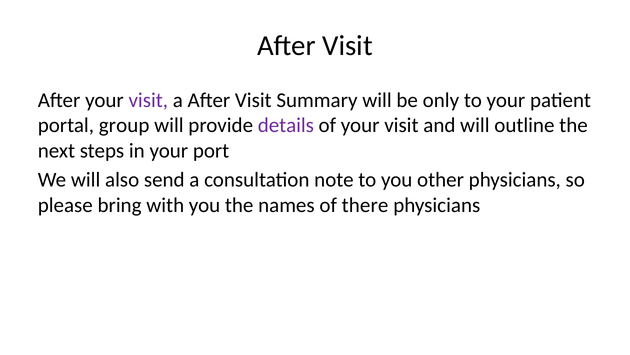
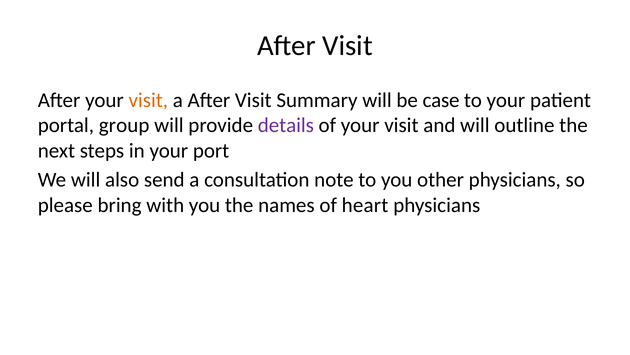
visit colour: purple -> orange (148, 100)
only: only -> case (441, 100)
there: there -> heart (365, 205)
